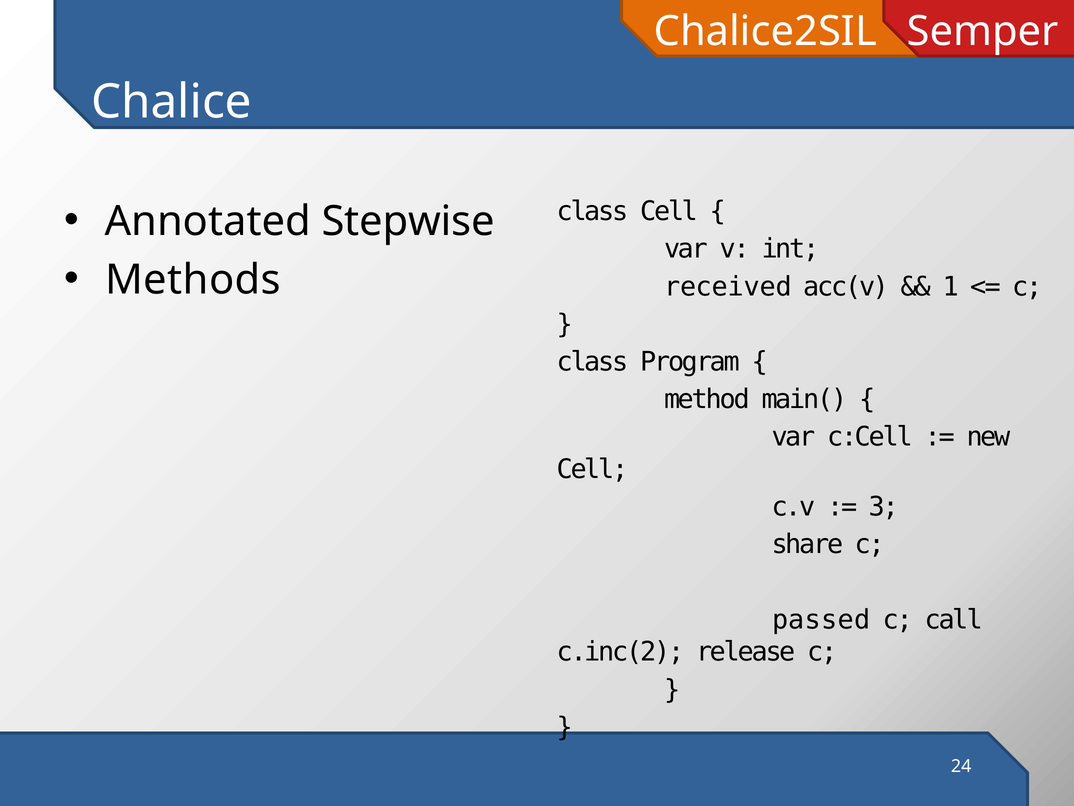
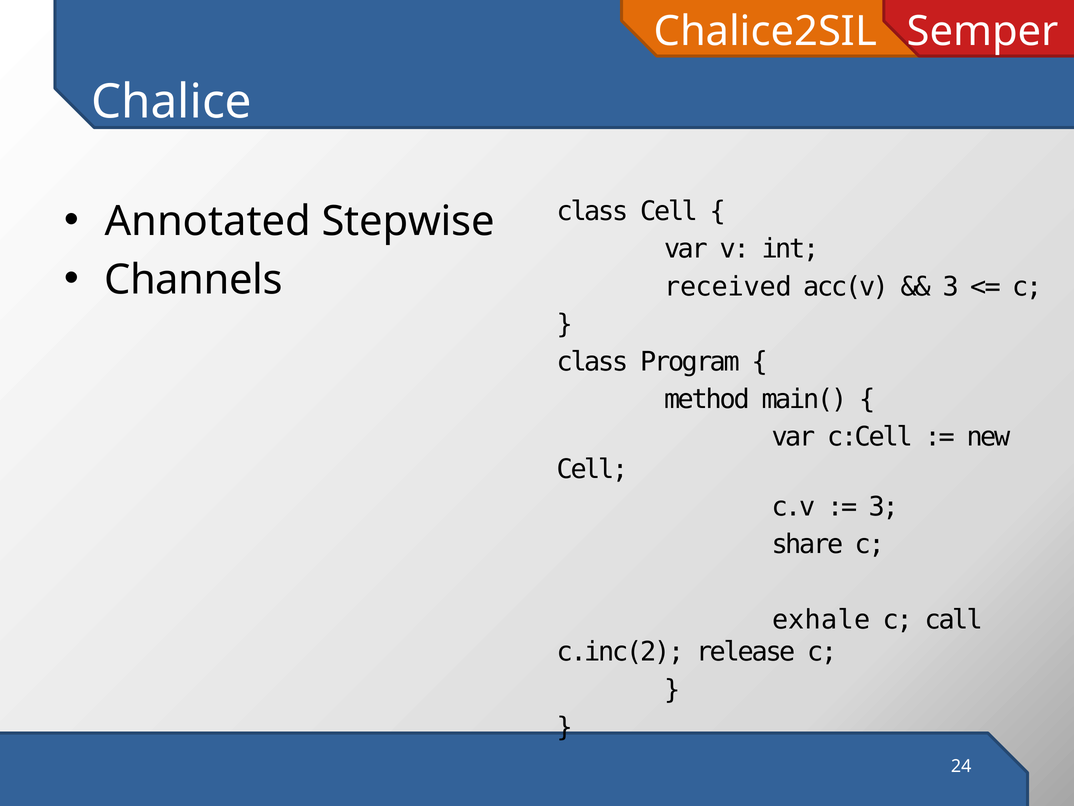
Methods: Methods -> Channels (193, 280)
1: 1 -> 3 (951, 286)
passed: passed -> exhale (821, 619)
